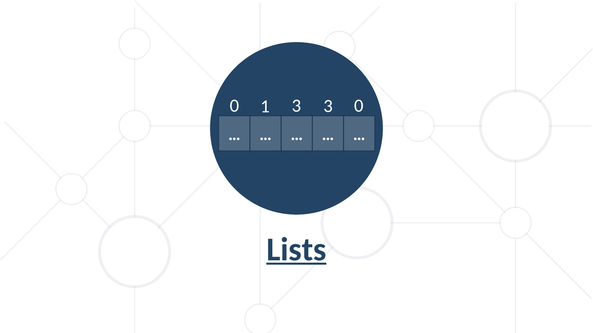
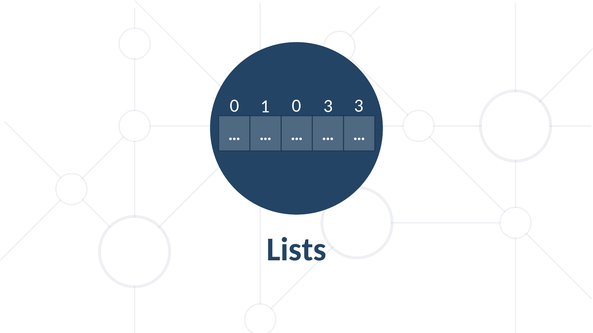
1 3: 3 -> 0 (296, 106)
3 0: 0 -> 3 (359, 106)
Lists underline: present -> none (296, 250)
